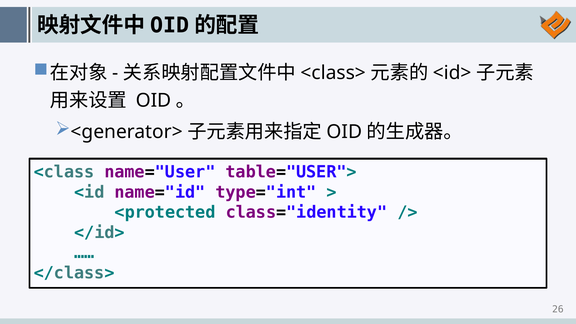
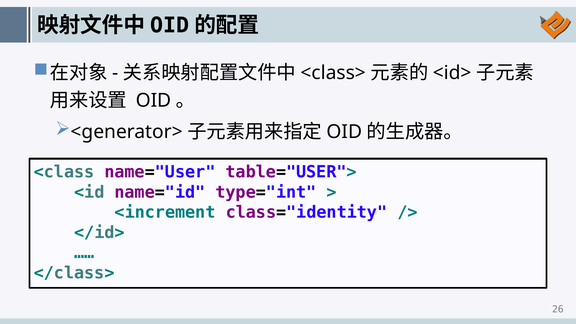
<protected: <protected -> <increment (165, 212)
